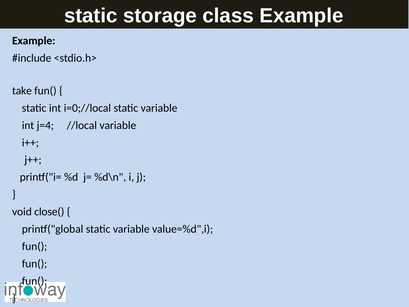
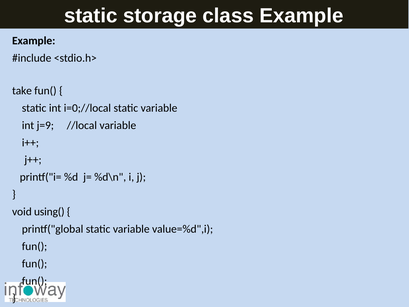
j=4: j=4 -> j=9 (45, 125)
close(: close( -> using( (49, 212)
